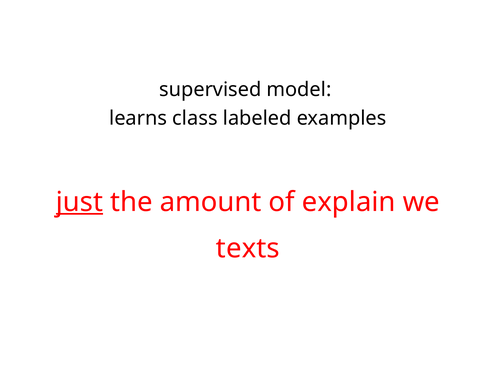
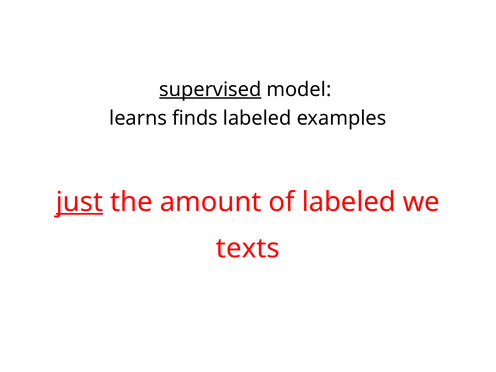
supervised underline: none -> present (210, 89)
class: class -> finds (195, 118)
of explain: explain -> labeled (349, 202)
